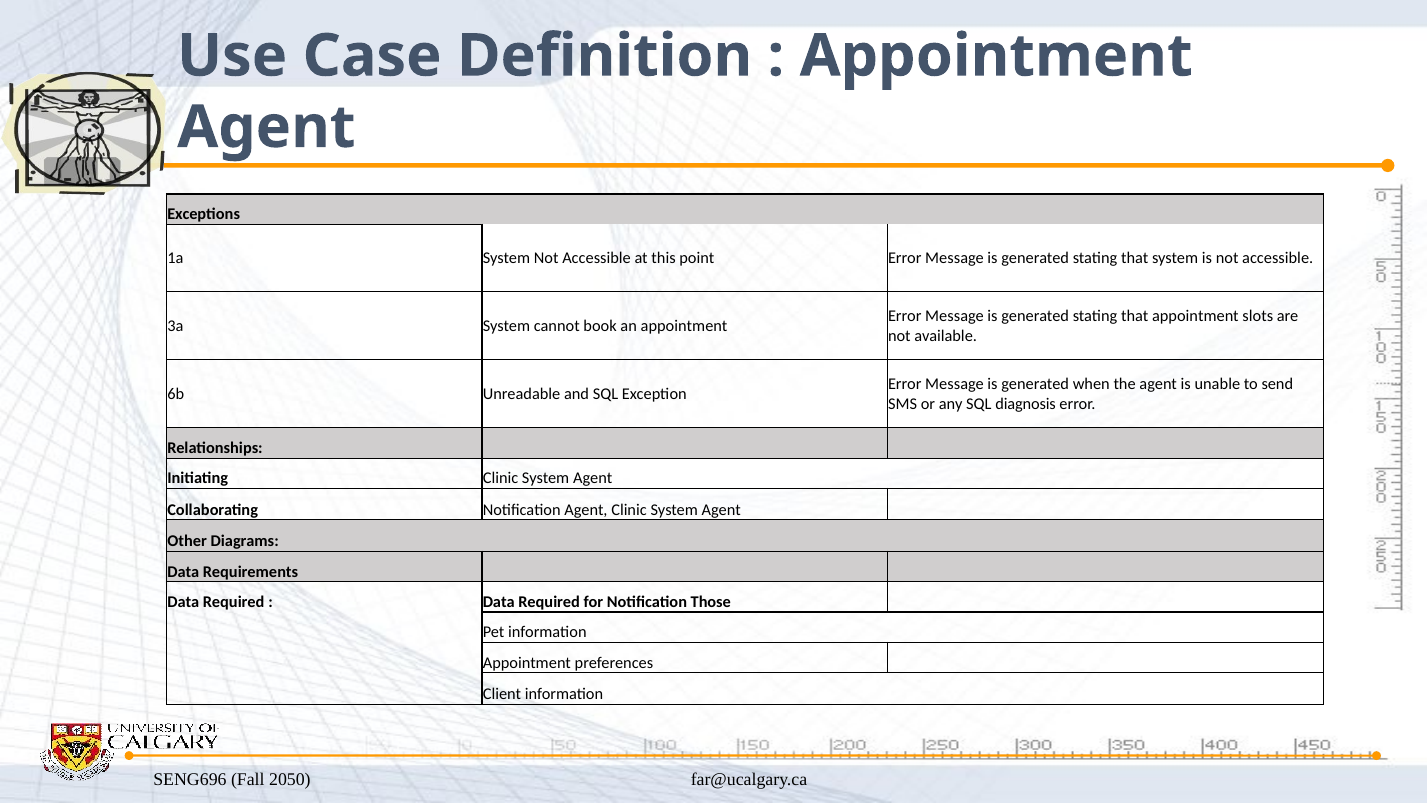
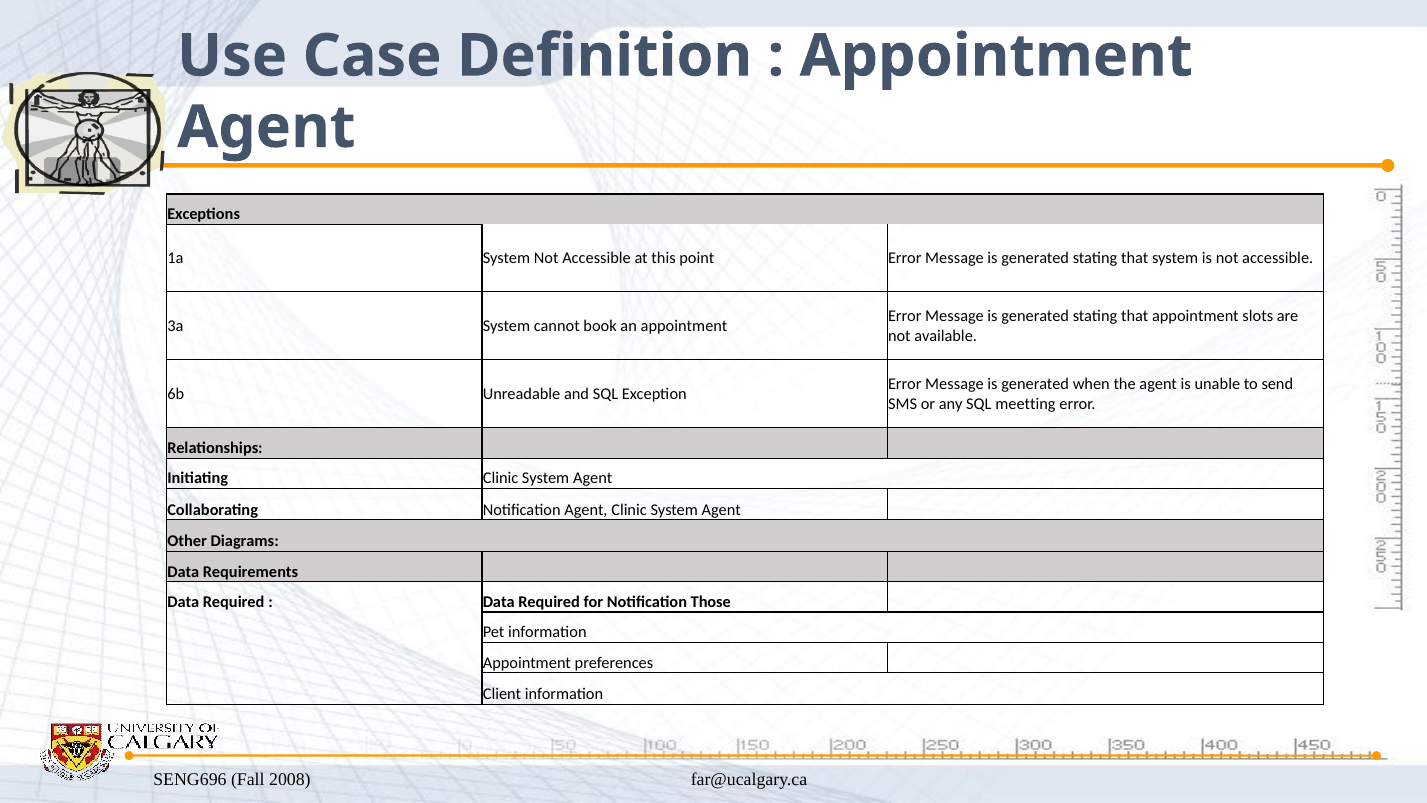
diagnosis: diagnosis -> meetting (1025, 404)
2050: 2050 -> 2008 (290, 779)
